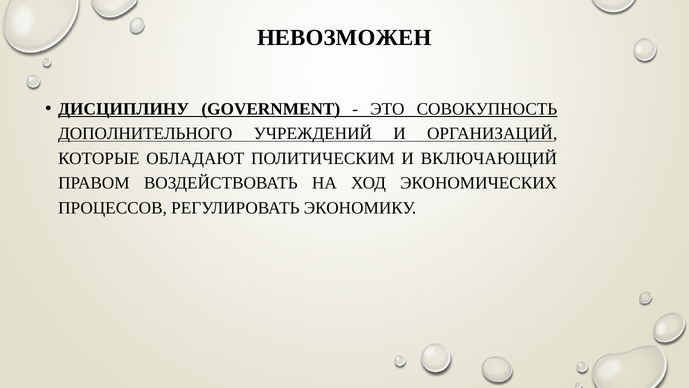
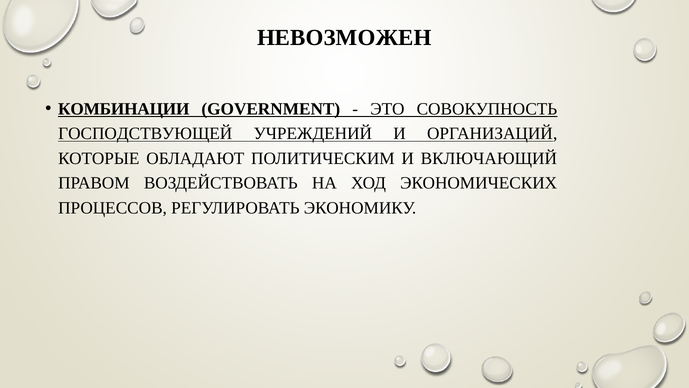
ДИСЦИПЛИНУ: ДИСЦИПЛИНУ -> КОМБИНАЦИИ (124, 109)
ДОПОЛНИТЕЛЬНОГО: ДОПОЛНИТЕЛЬНОГО -> ГОСПОДСТВУЮЩЕЙ (145, 133)
